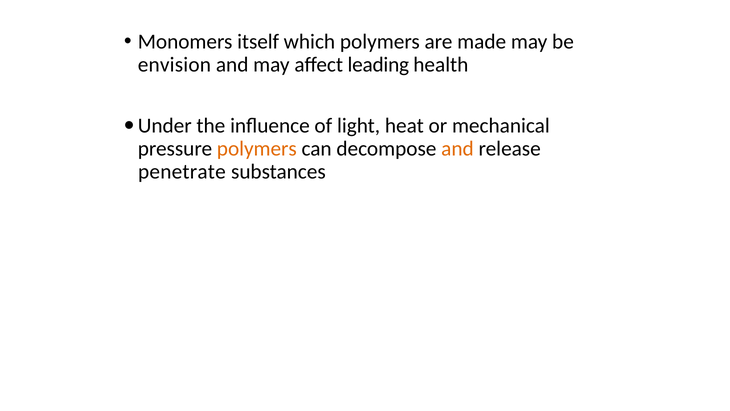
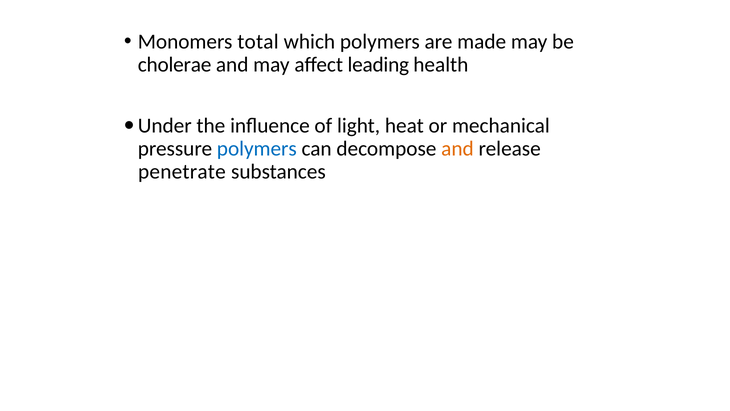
itself: itself -> total (258, 41)
envision: envision -> cholerae (175, 64)
polymers colour: orange -> blue (257, 149)
